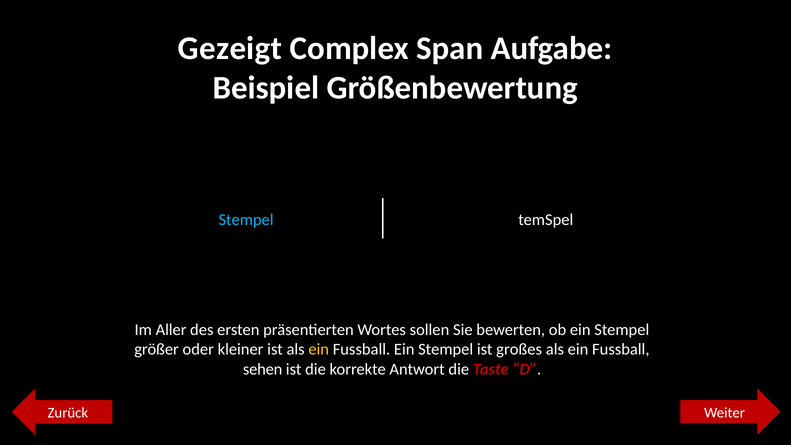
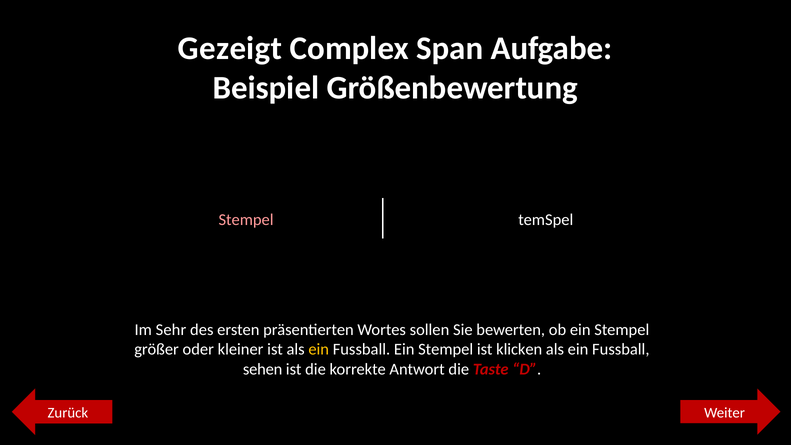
Stempel colour: light blue -> pink (246, 220)
Aller: Aller -> Sehr (171, 330)
großes: großes -> klicken (519, 349)
